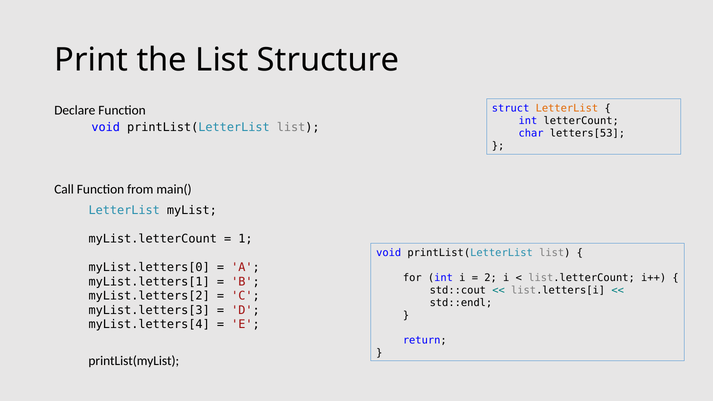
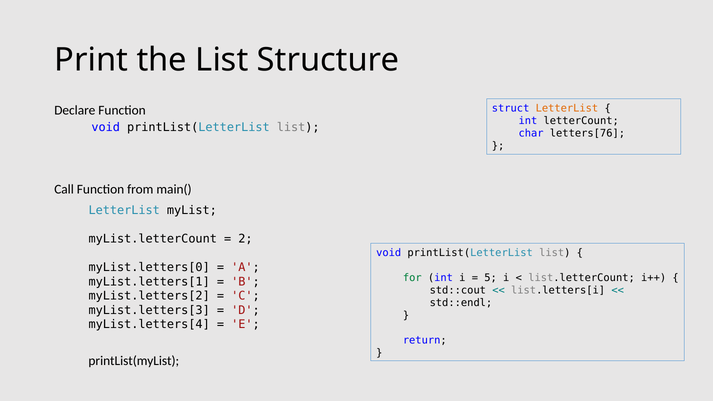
letters[53: letters[53 -> letters[76 (587, 133)
1: 1 -> 2 (245, 239)
for colour: black -> green (412, 278)
2: 2 -> 5 (491, 278)
